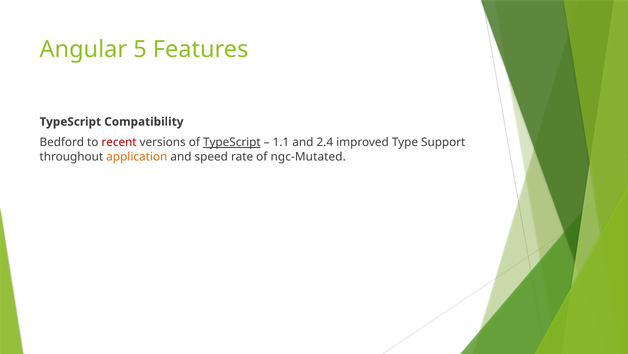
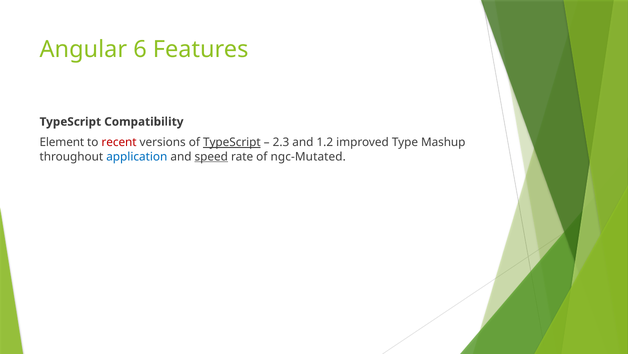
5: 5 -> 6 (140, 50)
Bedford: Bedford -> Element (62, 142)
1.1: 1.1 -> 2.3 (281, 142)
2.4: 2.4 -> 1.2 (325, 142)
Support: Support -> Mashup (443, 142)
application colour: orange -> blue (137, 156)
speed underline: none -> present (211, 156)
